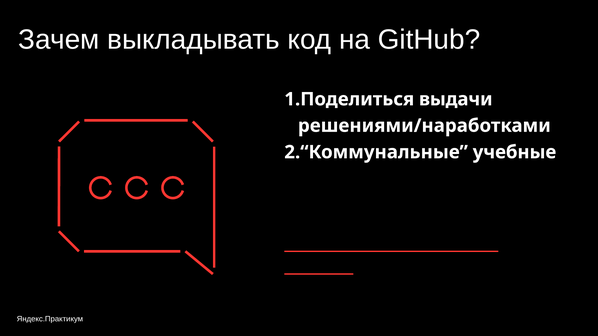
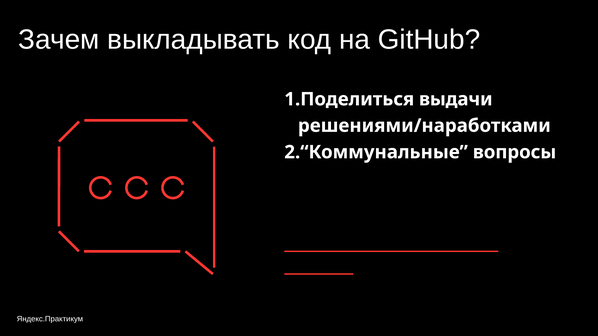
учебные: учебные -> вопросы (514, 152)
